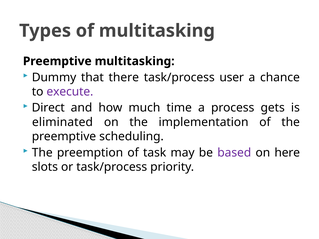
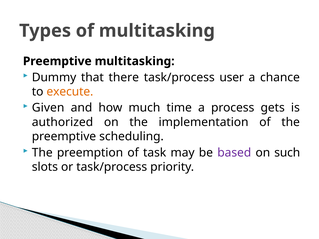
execute colour: purple -> orange (70, 92)
Direct: Direct -> Given (48, 108)
eliminated: eliminated -> authorized (62, 122)
here: here -> such (287, 153)
